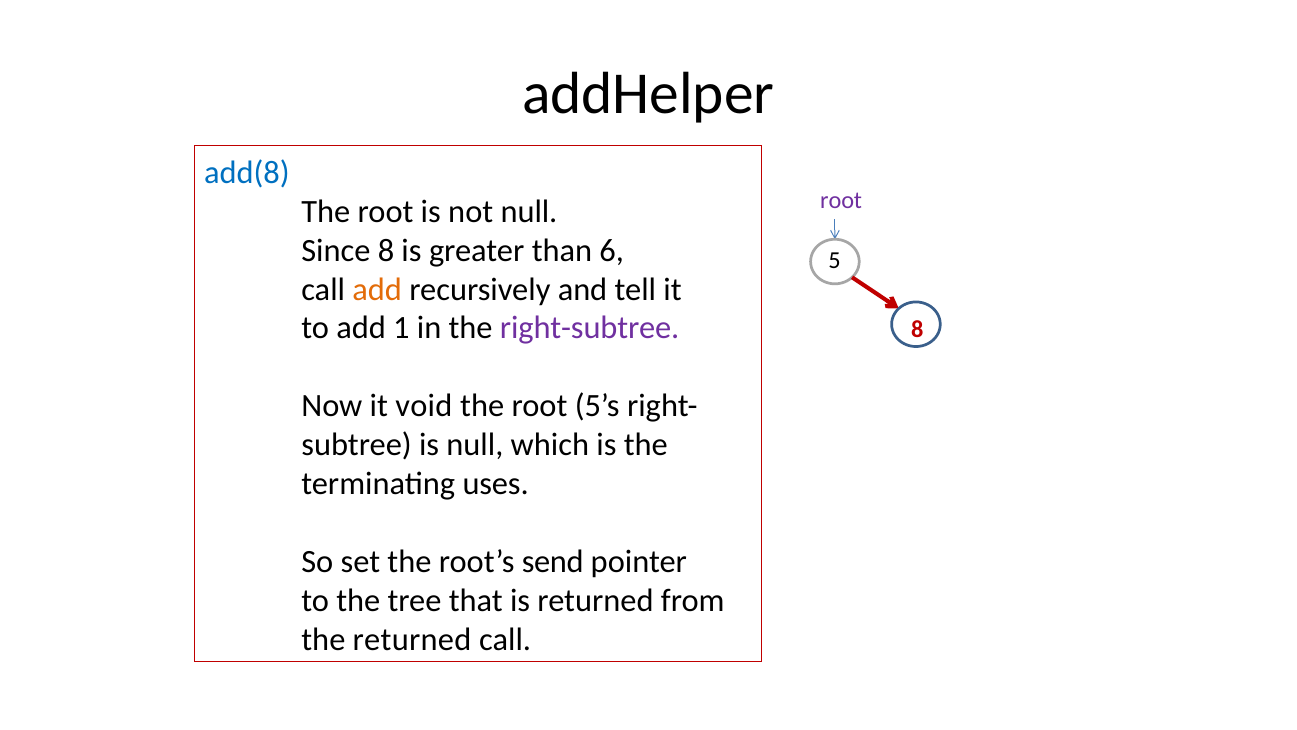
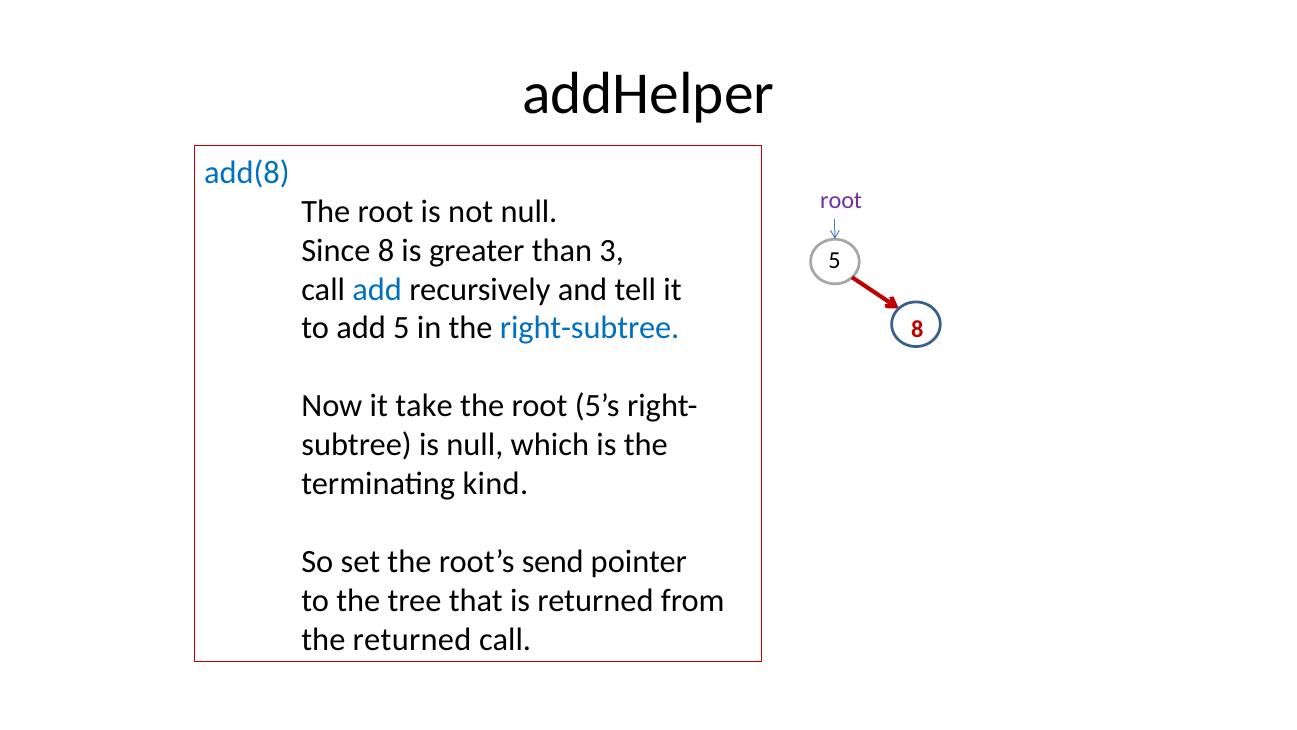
6: 6 -> 3 (612, 250)
add colour: orange -> blue (377, 289)
add 1: 1 -> 5 (401, 328)
right-subtree colour: purple -> blue (590, 328)
void: void -> take (424, 406)
uses: uses -> kind (495, 484)
